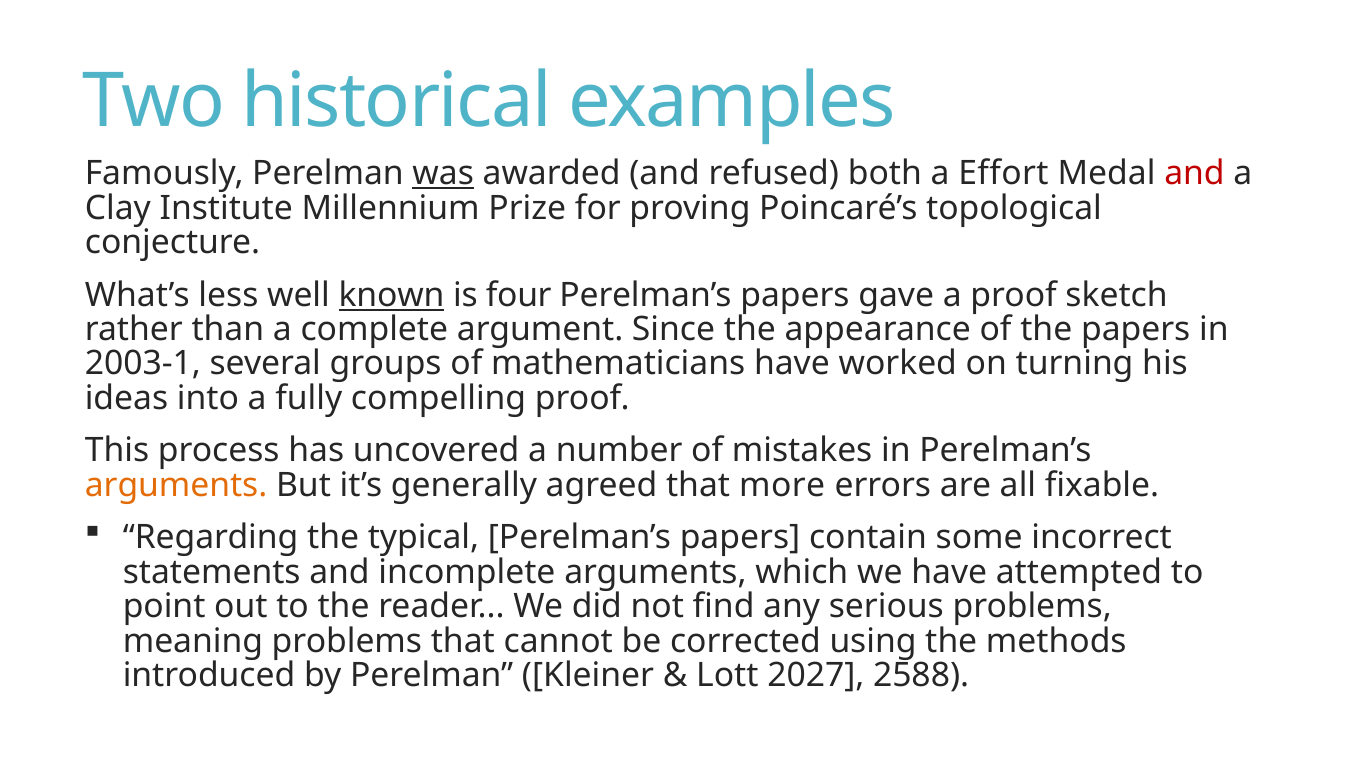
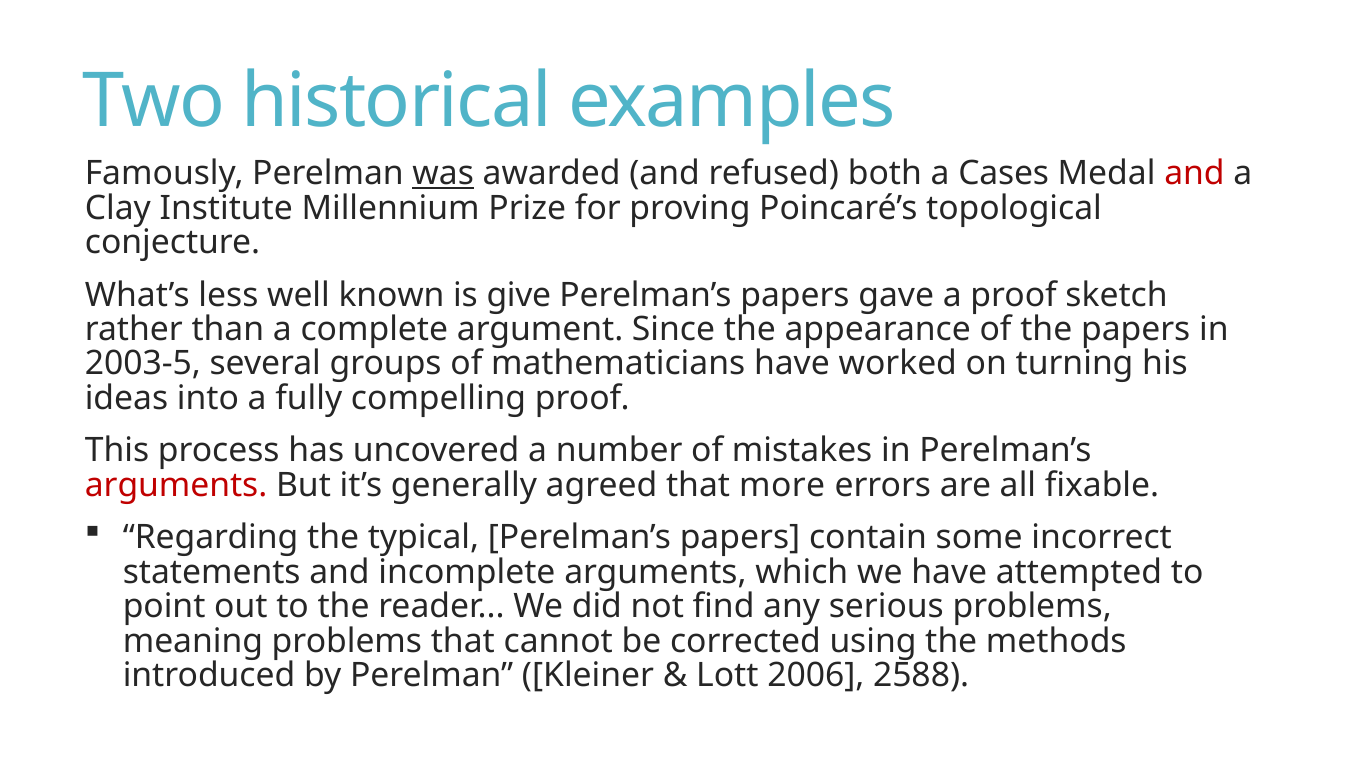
Effort: Effort -> Cases (1004, 174)
known underline: present -> none (392, 295)
four: four -> give (519, 295)
2003-1: 2003-1 -> 2003-5 (143, 364)
arguments colour: orange -> red (176, 485)
2027: 2027 -> 2006 (816, 675)
